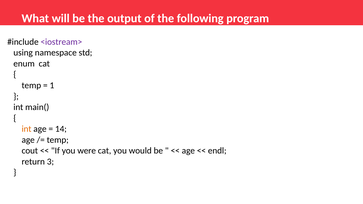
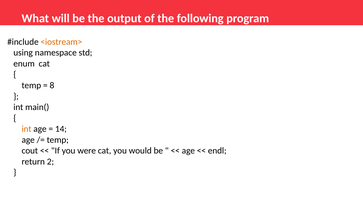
<iostream> colour: purple -> orange (61, 42)
1: 1 -> 8 (52, 85)
3: 3 -> 2 (50, 162)
